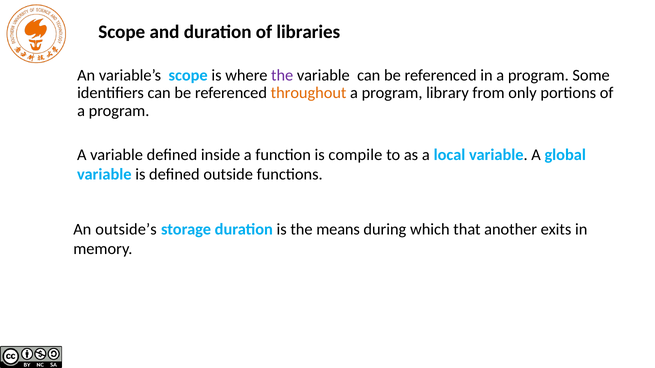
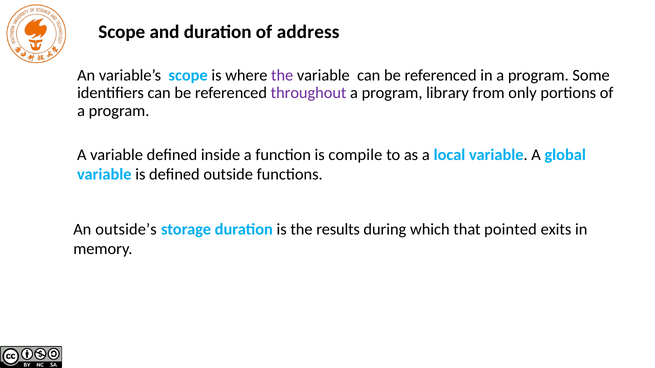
libraries: libraries -> address (308, 32)
throughout colour: orange -> purple (309, 93)
means: means -> results (338, 229)
another: another -> pointed (511, 229)
